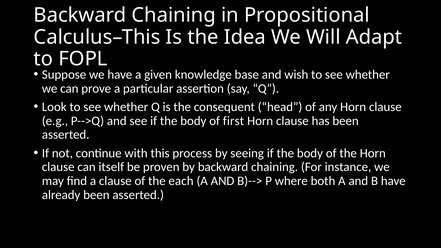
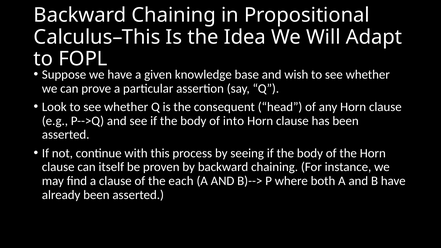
first: first -> into (234, 121)
